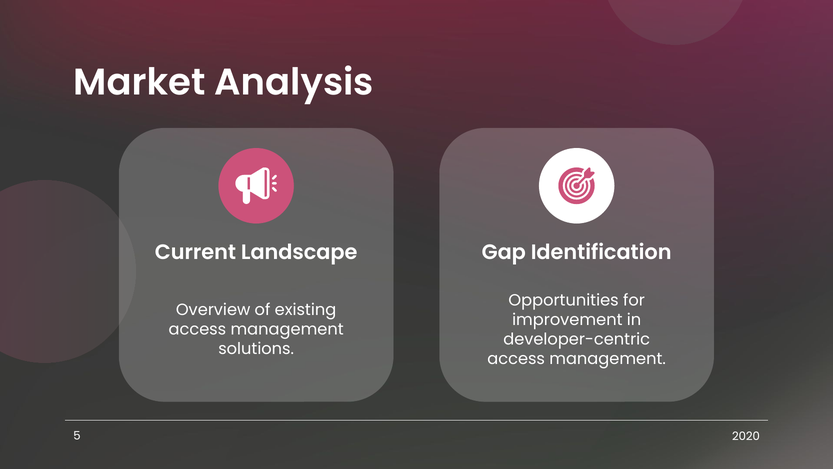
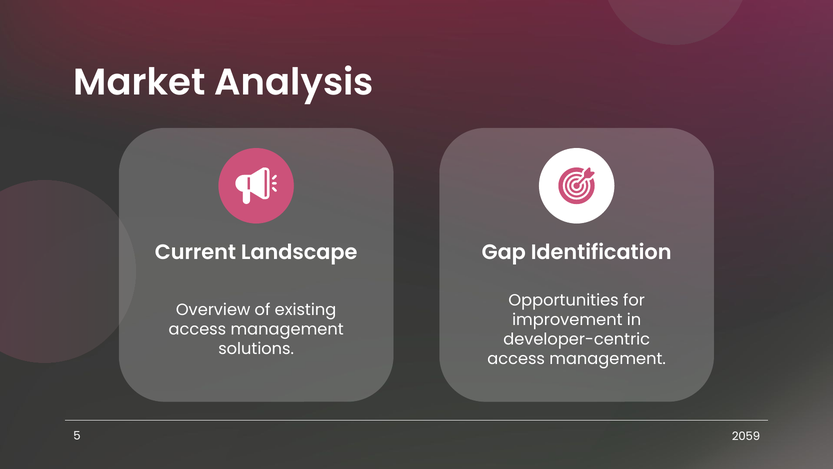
2020: 2020 -> 2059 (746, 436)
